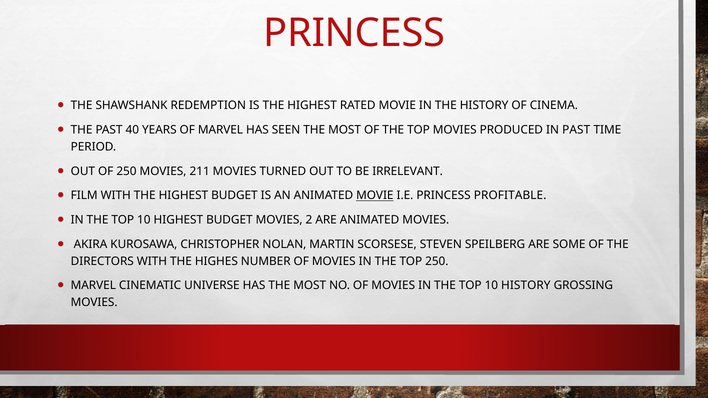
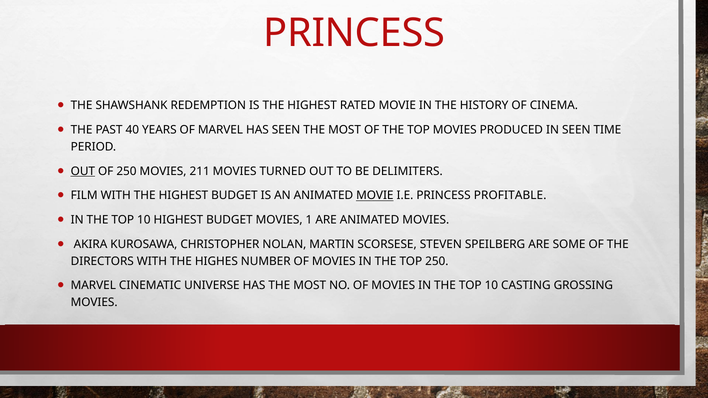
IN PAST: PAST -> SEEN (576, 130)
OUT underline: none -> present (83, 171)
IRRELEVANT: IRRELEVANT -> DELIMITERS (407, 171)
2: 2 -> 1 (309, 220)
10 HISTORY: HISTORY -> CASTING (526, 286)
